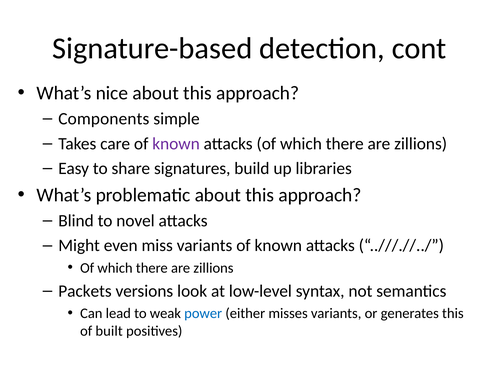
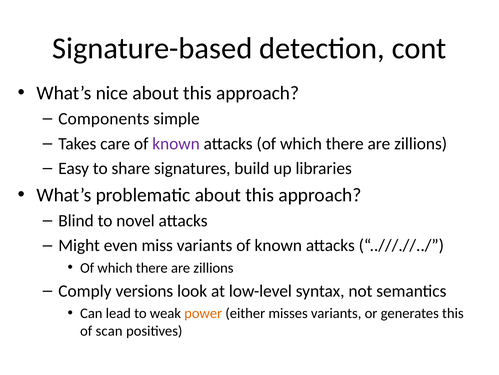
Packets: Packets -> Comply (85, 291)
power colour: blue -> orange (203, 313)
built: built -> scan (109, 330)
